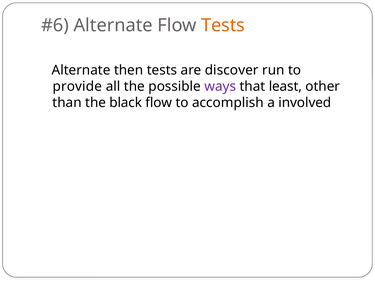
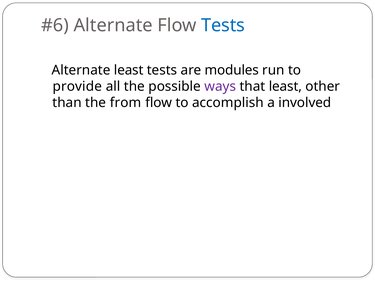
Tests colour: orange -> blue (223, 25)
Alternate then: then -> least (129, 70)
discover: discover -> modules (232, 70)
black: black -> from (126, 103)
